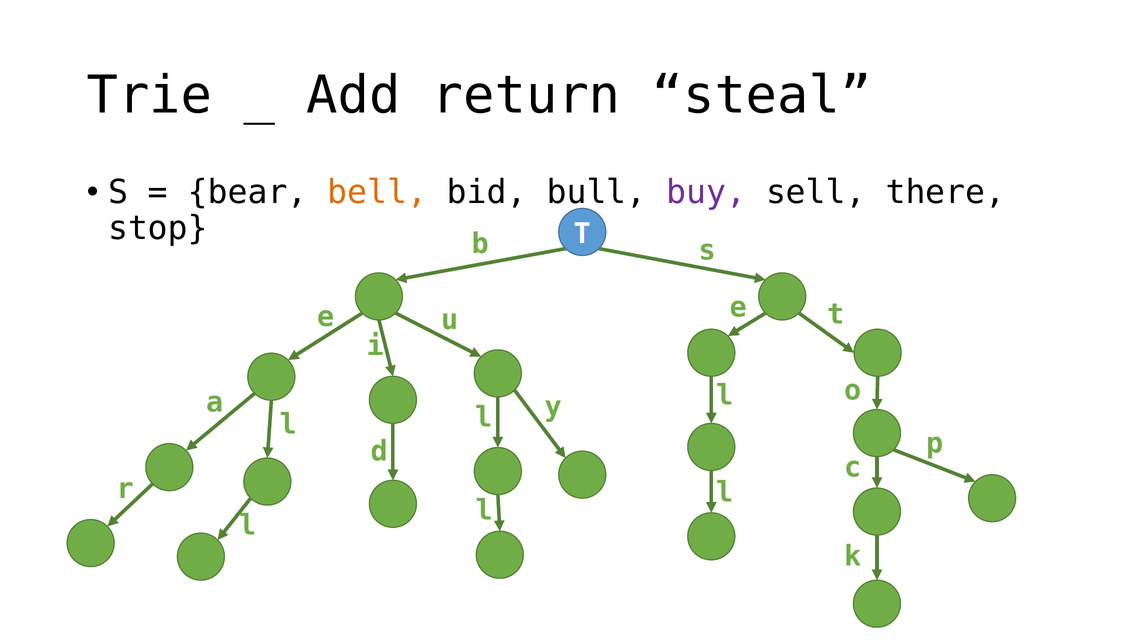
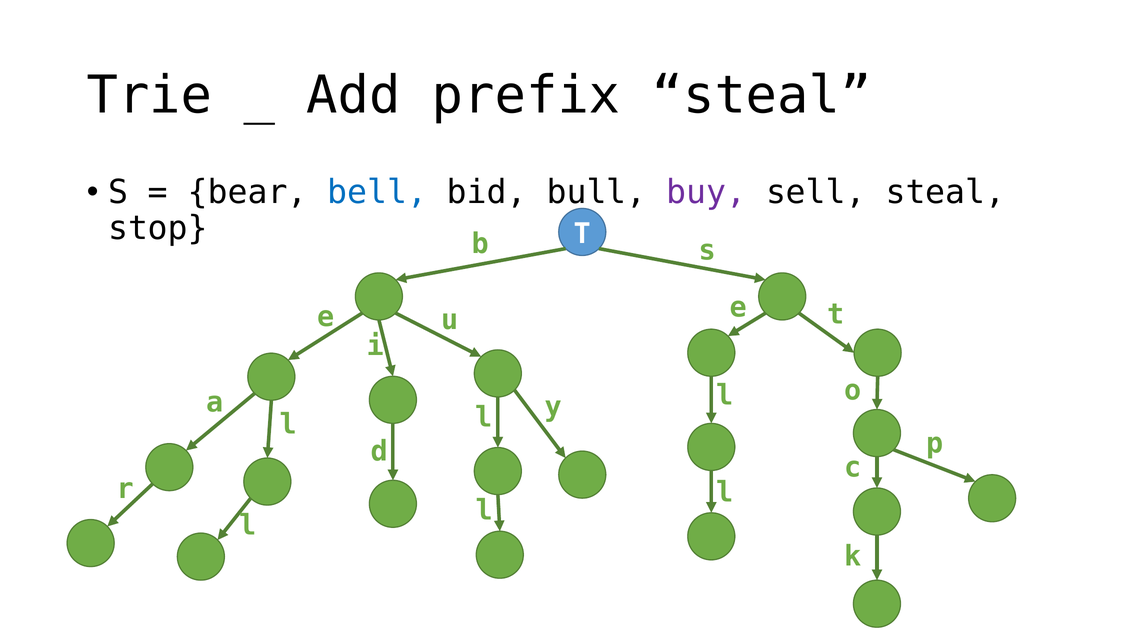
return: return -> prefix (526, 96)
bell colour: orange -> blue (377, 192)
sell there: there -> steal (945, 192)
